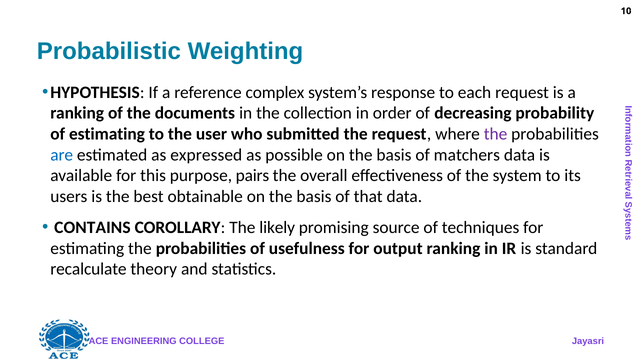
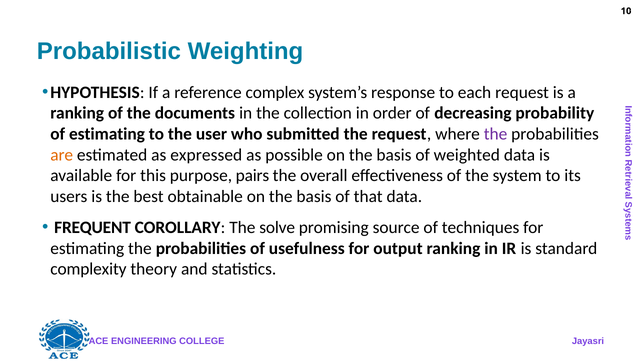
are colour: blue -> orange (62, 155)
matchers: matchers -> weighted (467, 155)
CONTAINS: CONTAINS -> FREQUENT (93, 227)
likely: likely -> solve (277, 227)
recalculate: recalculate -> complexity (88, 269)
